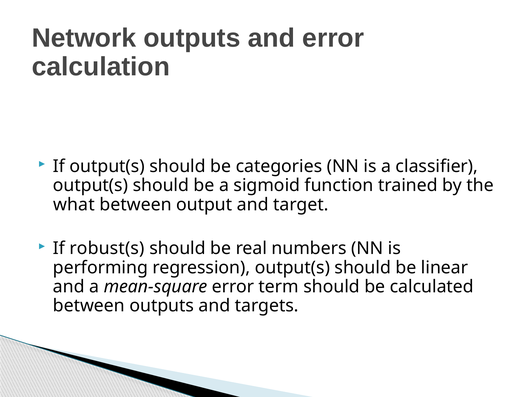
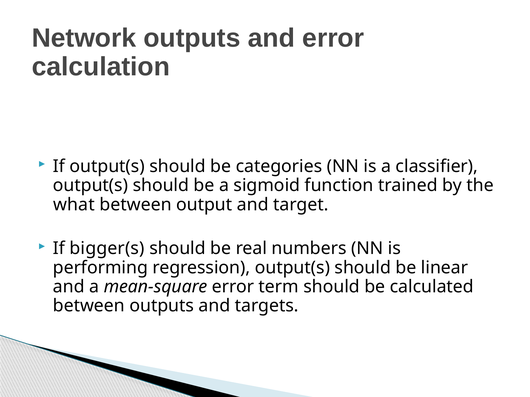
robust(s: robust(s -> bigger(s (107, 249)
